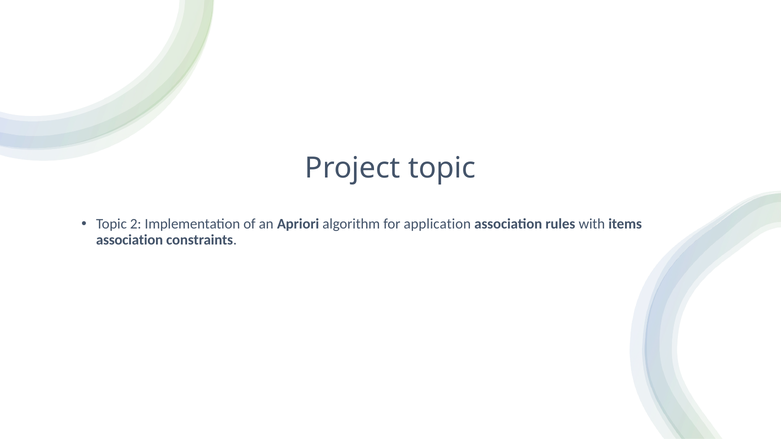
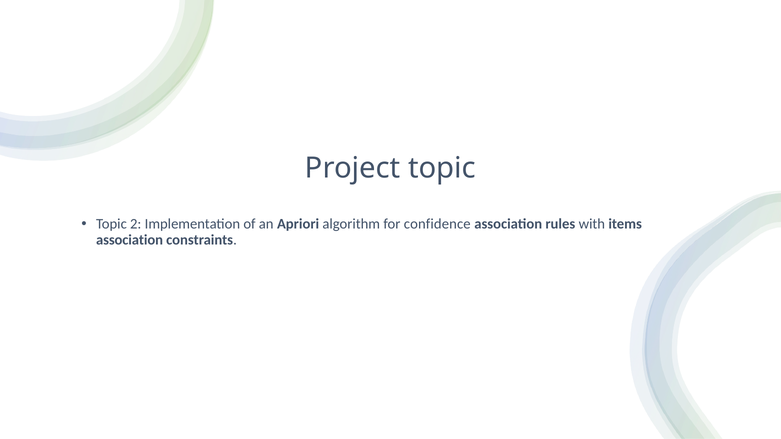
application: application -> confidence (437, 224)
